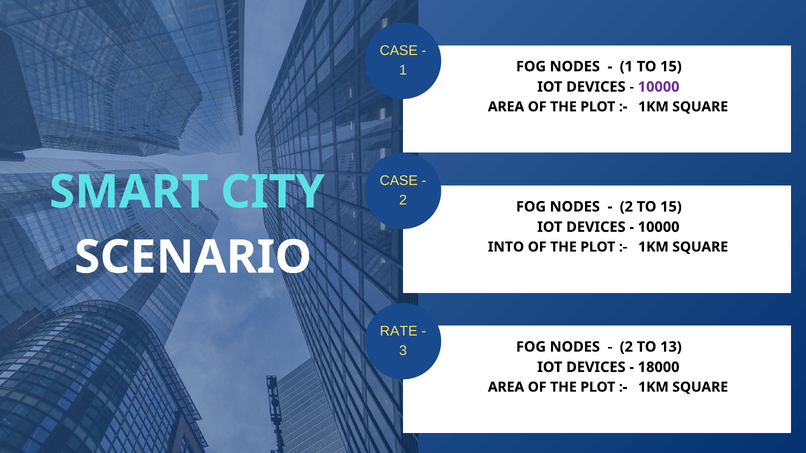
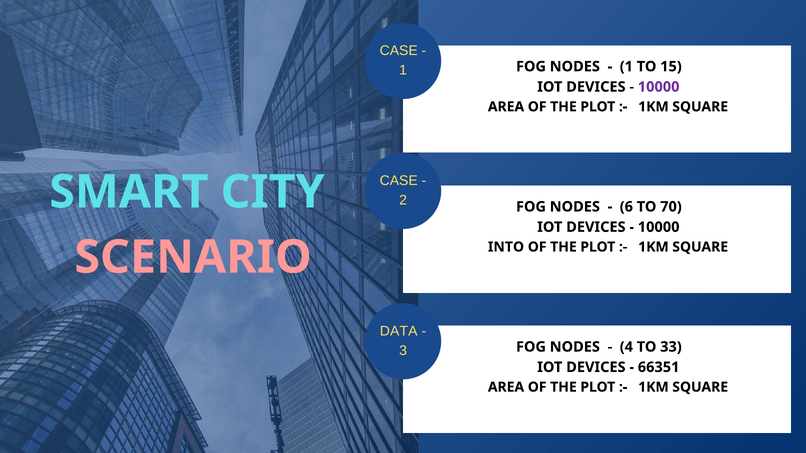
2: 2 -> 6 (626, 207)
15: 15 -> 70 (671, 207)
SCENARIO colour: white -> pink (193, 257)
RATE: RATE -> DATA (399, 331)
2: 2 -> 4 (626, 347)
13: 13 -> 33 (671, 347)
18000: 18000 -> 66351 (659, 367)
